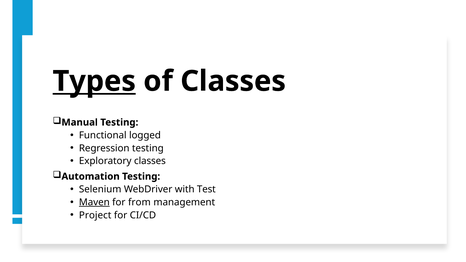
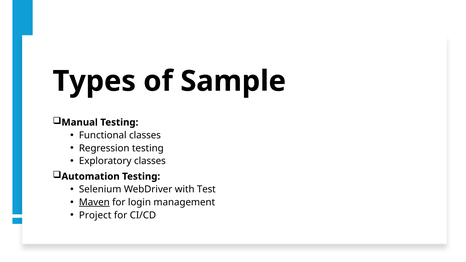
Types underline: present -> none (94, 81)
of Classes: Classes -> Sample (233, 81)
Functional logged: logged -> classes (145, 135)
from: from -> login (139, 202)
